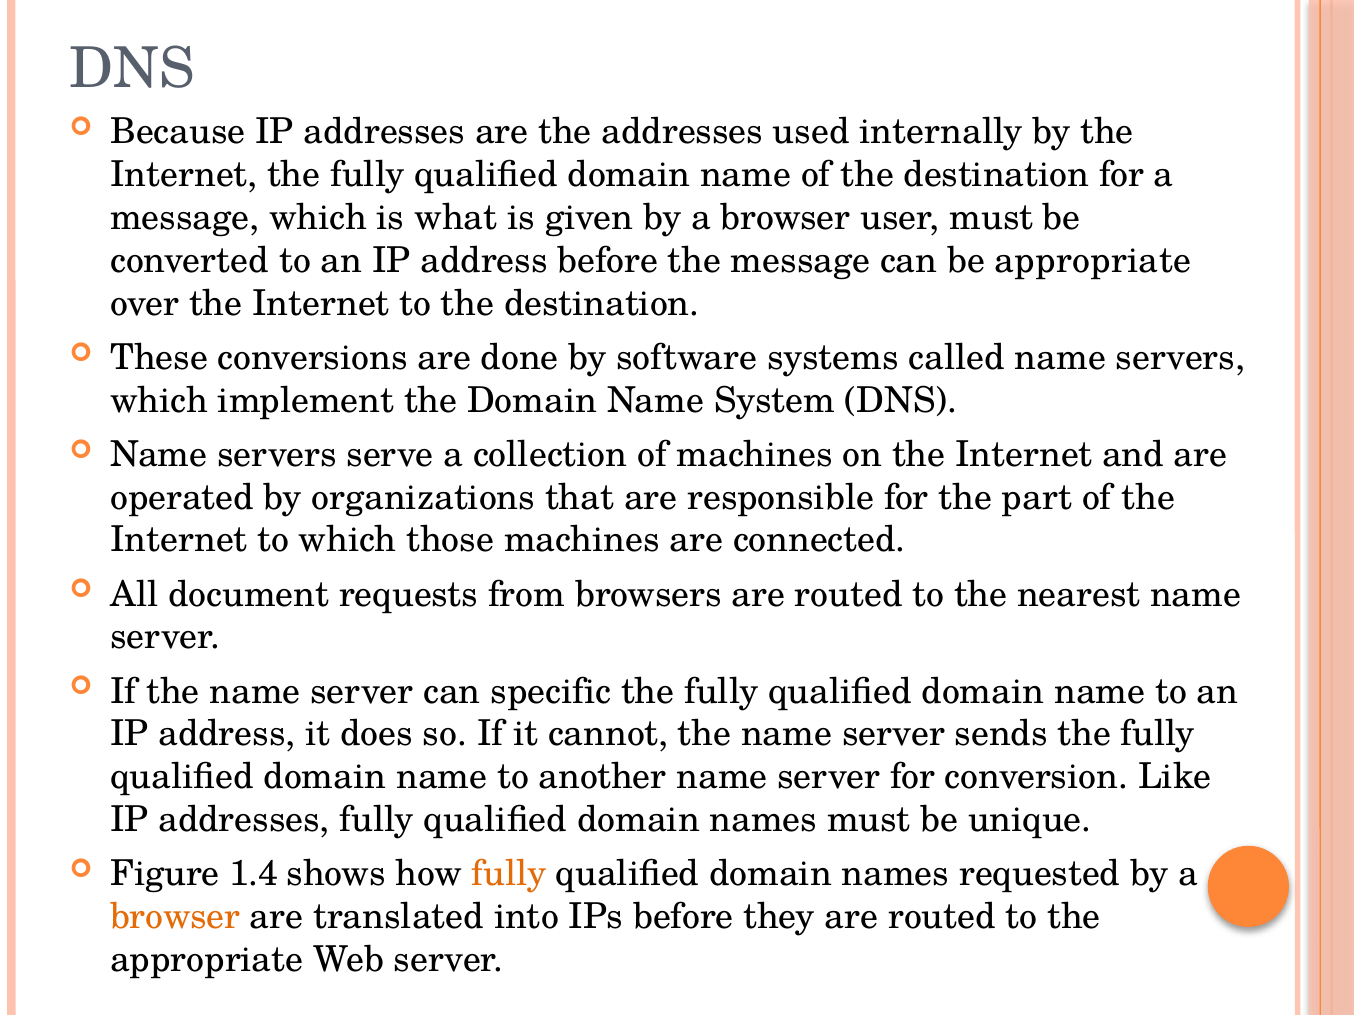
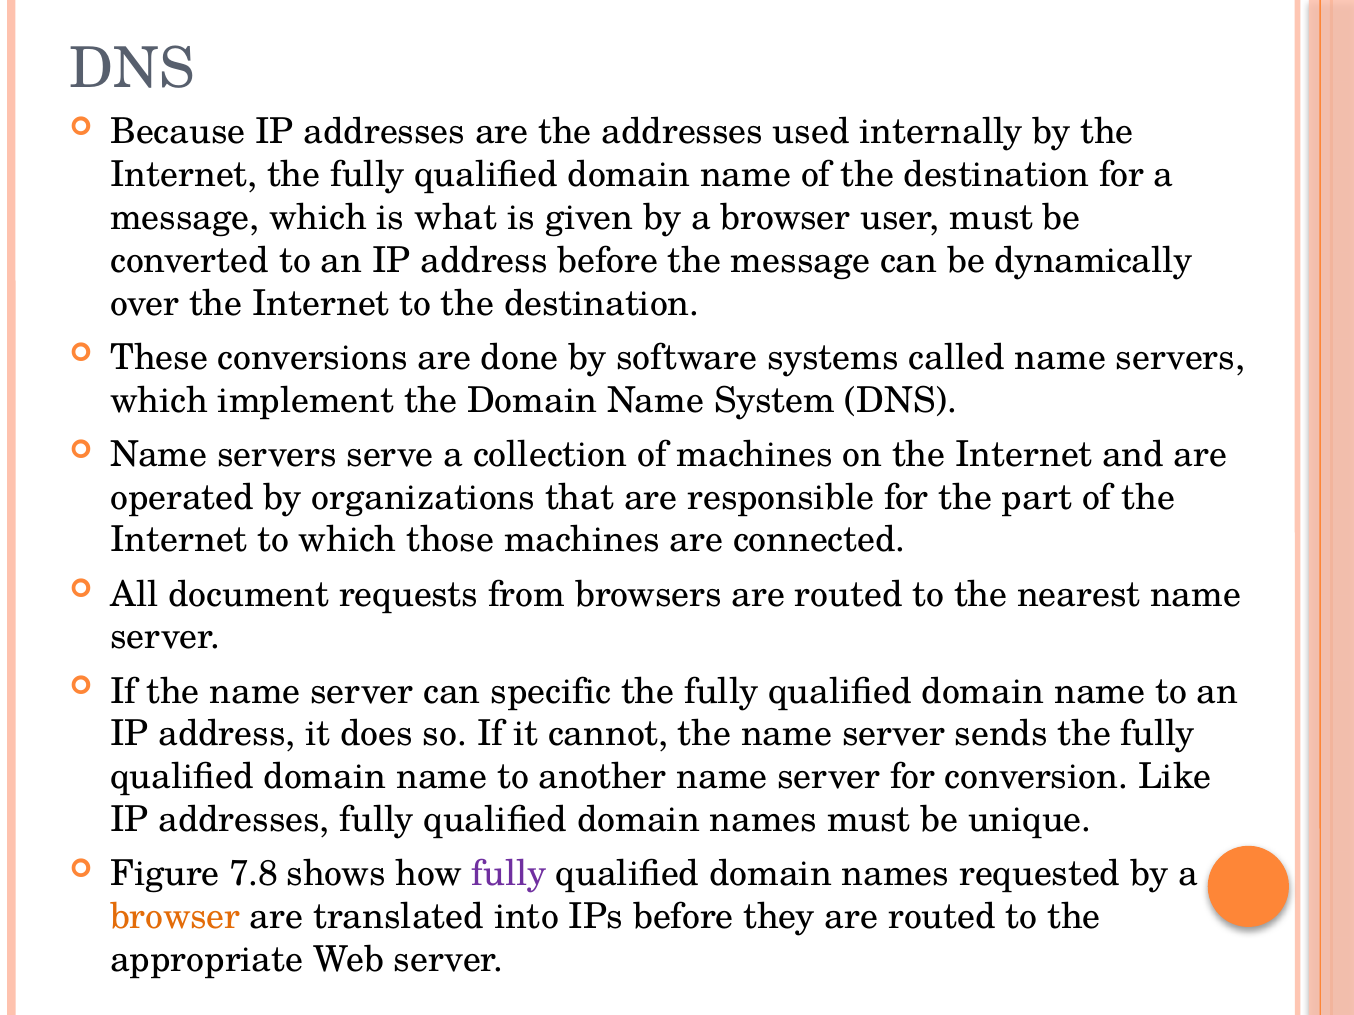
be appropriate: appropriate -> dynamically (1093, 261)
1.4: 1.4 -> 7.8 (254, 874)
fully colour: orange -> purple (509, 874)
